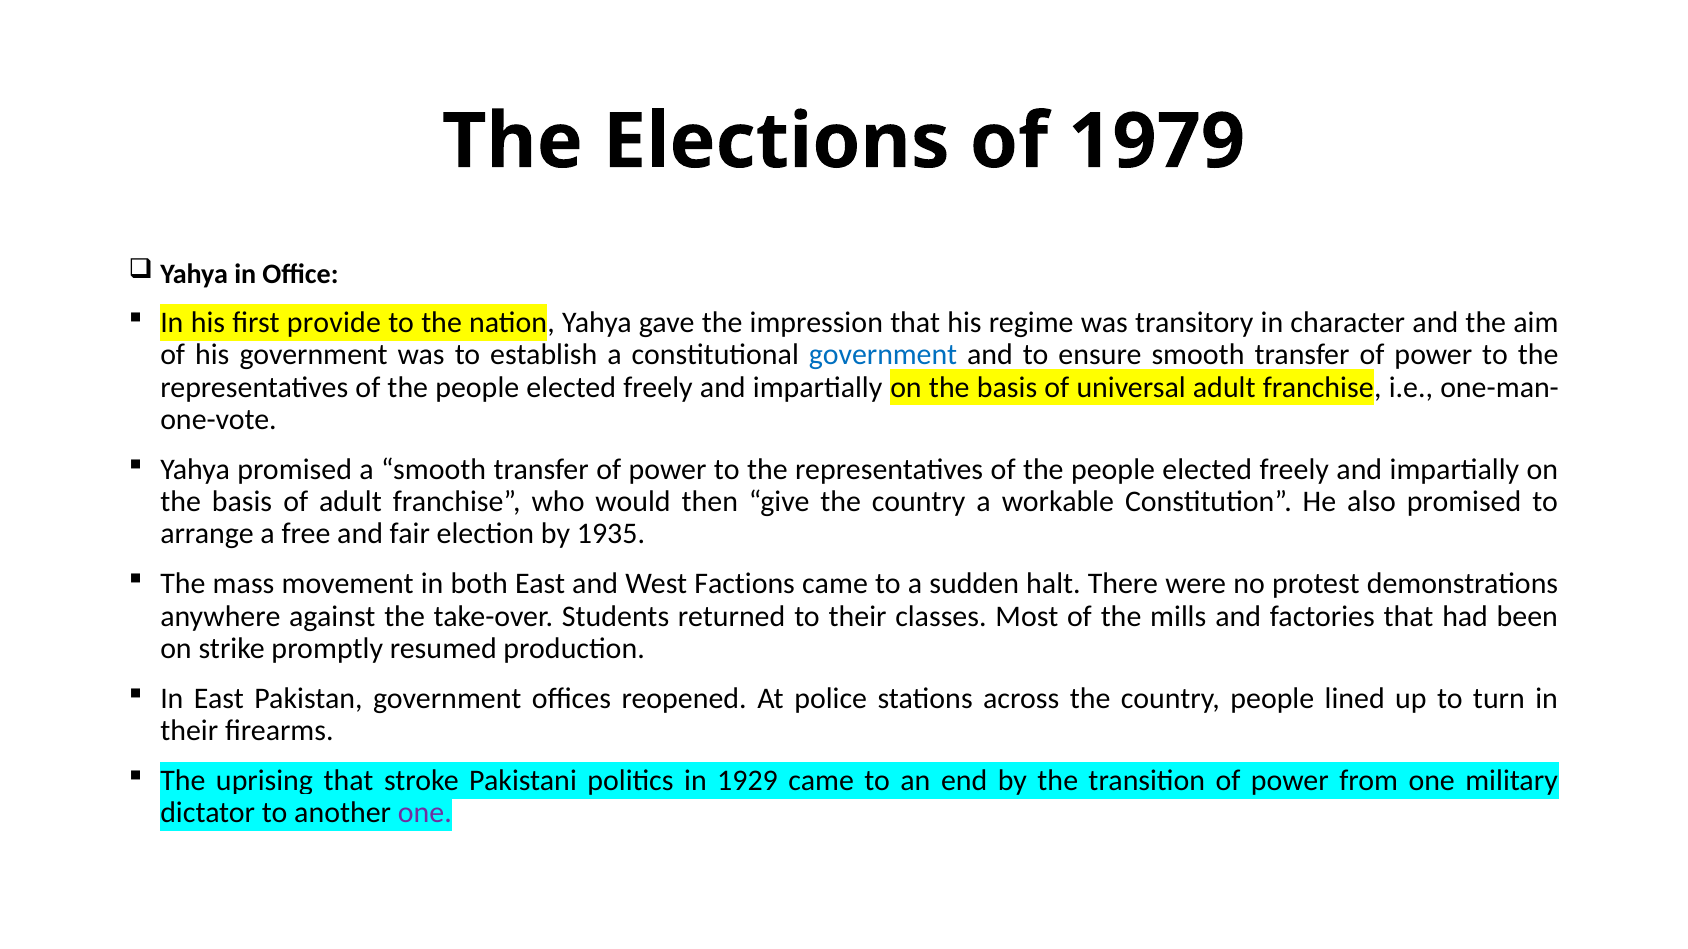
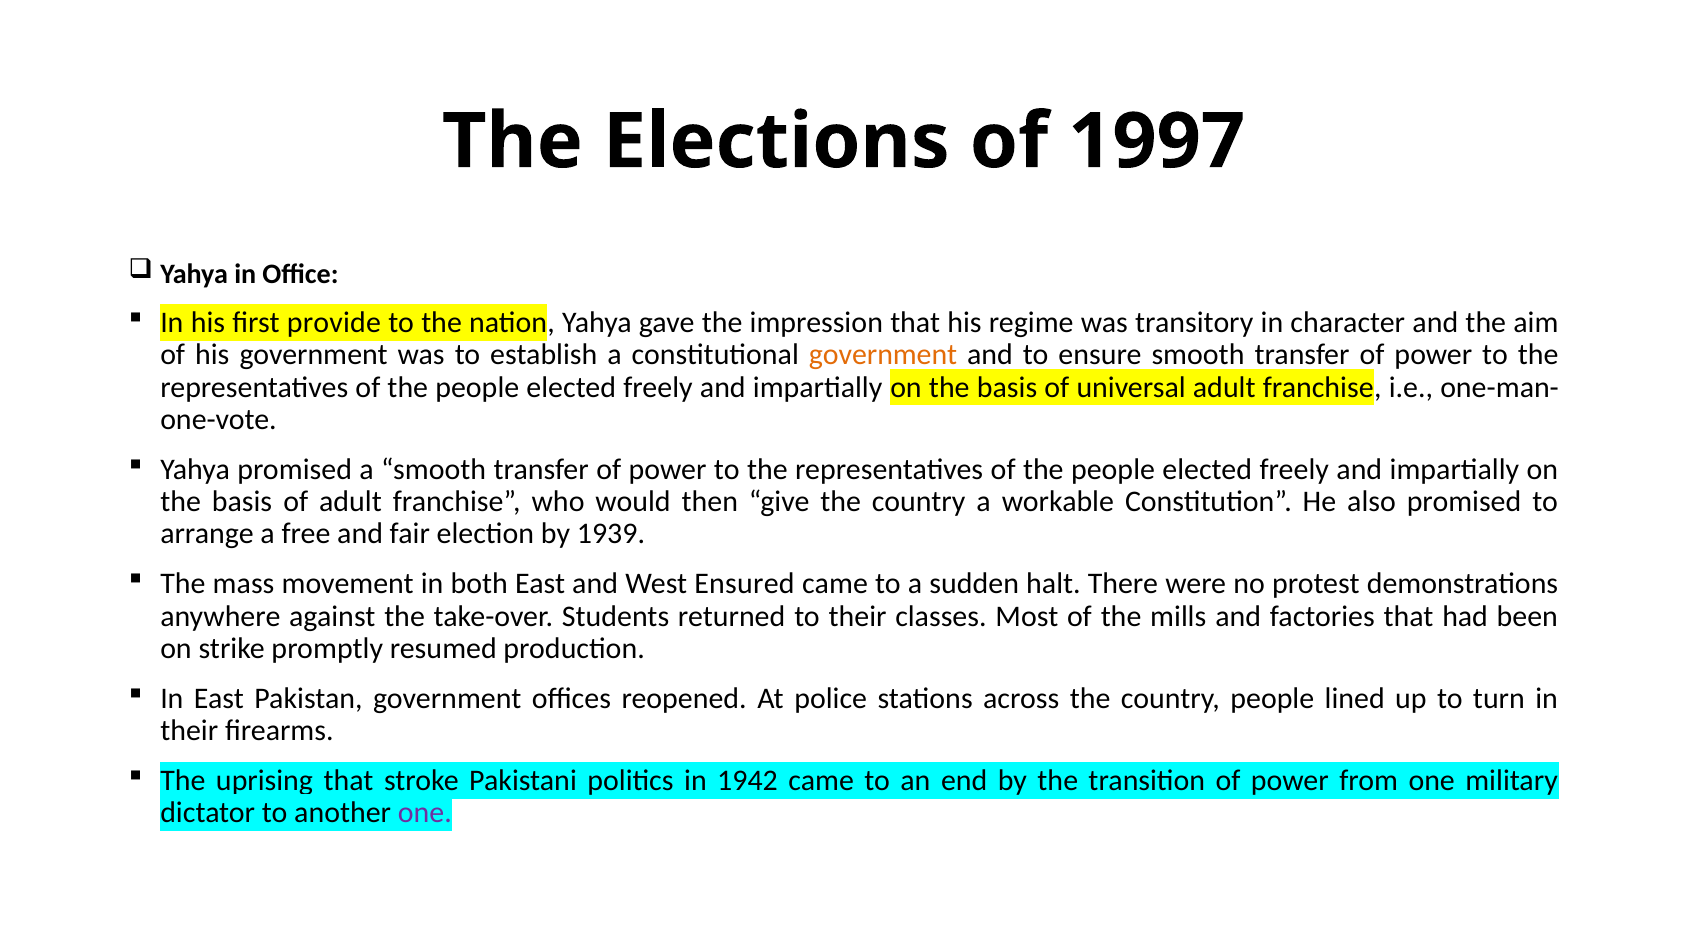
1979: 1979 -> 1997 (1157, 142)
government colour: blue -> orange (883, 355)
1935: 1935 -> 1939 (611, 534)
Factions: Factions -> Ensured (744, 584)
1929: 1929 -> 1942 (747, 781)
